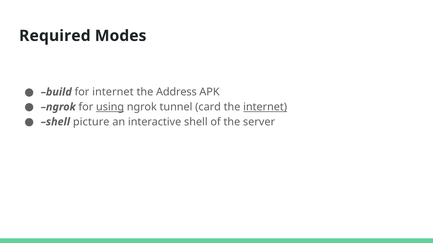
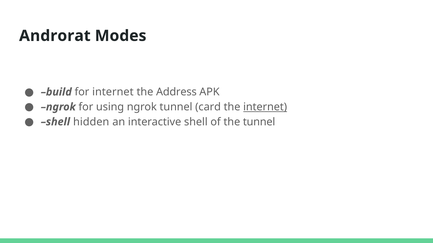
Required: Required -> Androrat (55, 36)
using underline: present -> none (110, 107)
picture: picture -> hidden (91, 122)
the server: server -> tunnel (259, 122)
